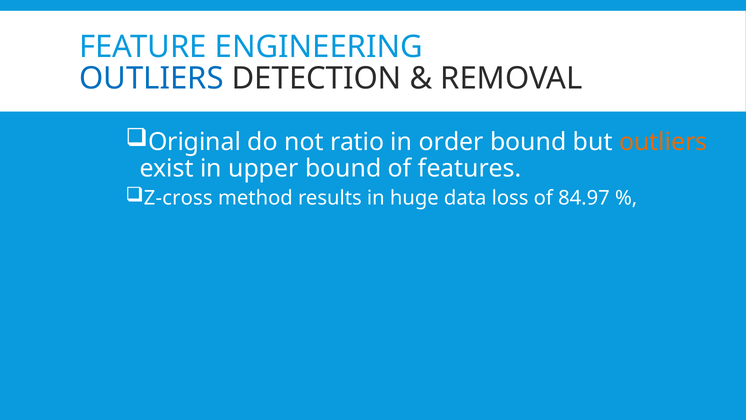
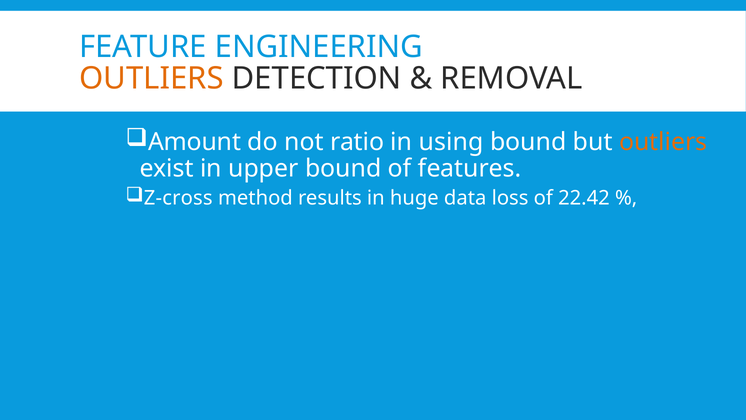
OUTLIERS colour: blue -> orange (152, 79)
Original: Original -> Amount (195, 142)
order: order -> using (451, 142)
84.97: 84.97 -> 22.42 (584, 198)
